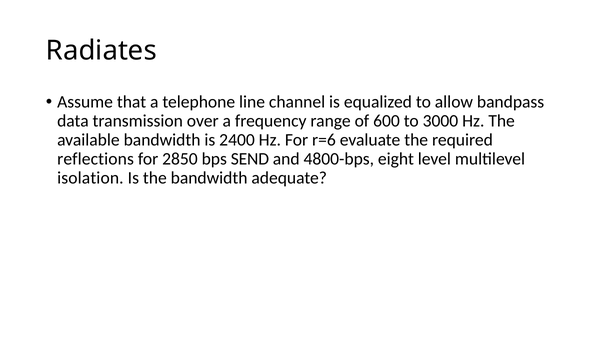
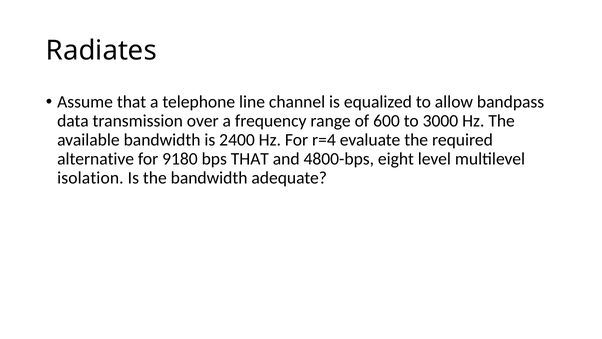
r=6: r=6 -> r=4 (324, 140)
reflections: reflections -> alternative (96, 159)
2850: 2850 -> 9180 (180, 159)
bps SEND: SEND -> THAT (250, 159)
